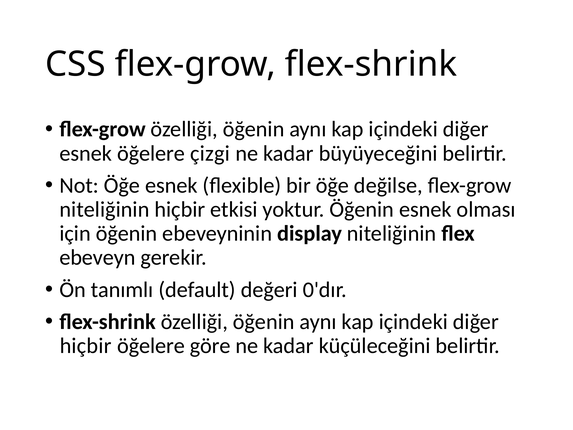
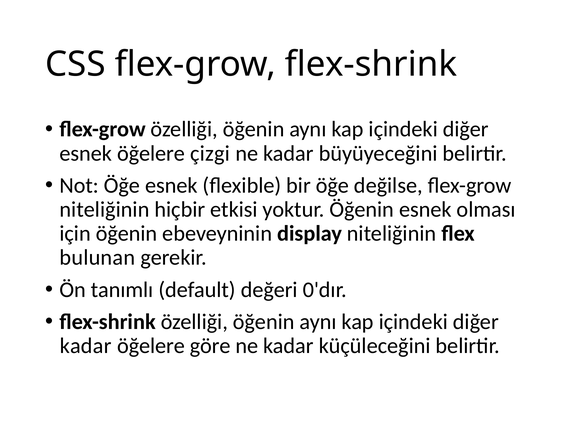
ebeveyn: ebeveyn -> bulunan (97, 257)
hiçbir: hiçbir -> kadar (86, 346)
